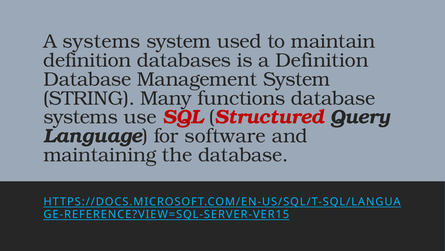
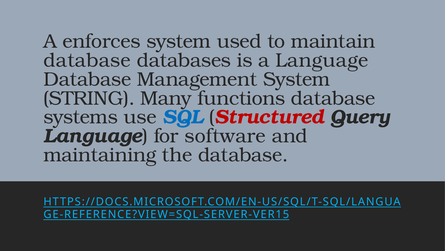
A systems: systems -> enforces (102, 41)
definition: definition -> database (87, 60)
a Definition: Definition -> Language (322, 60)
SQL colour: red -> blue (183, 117)
